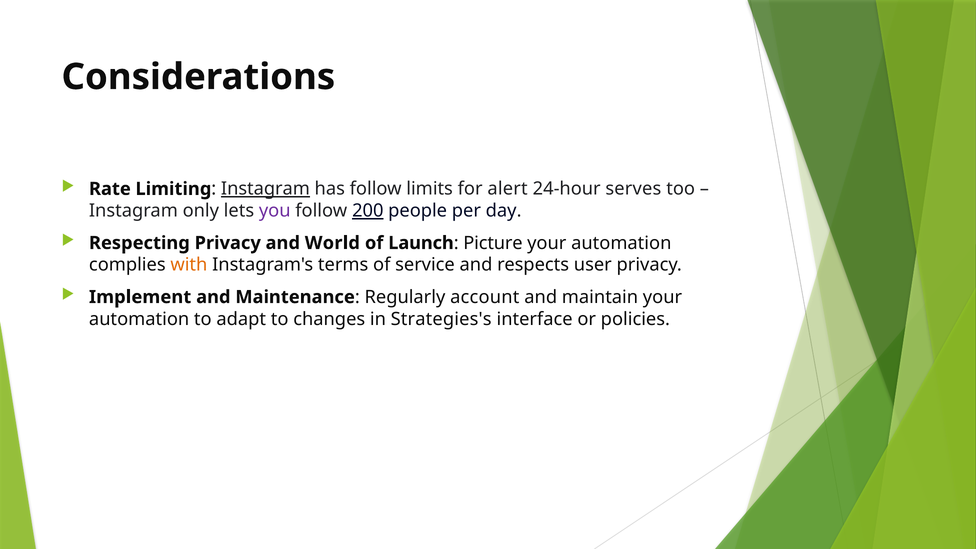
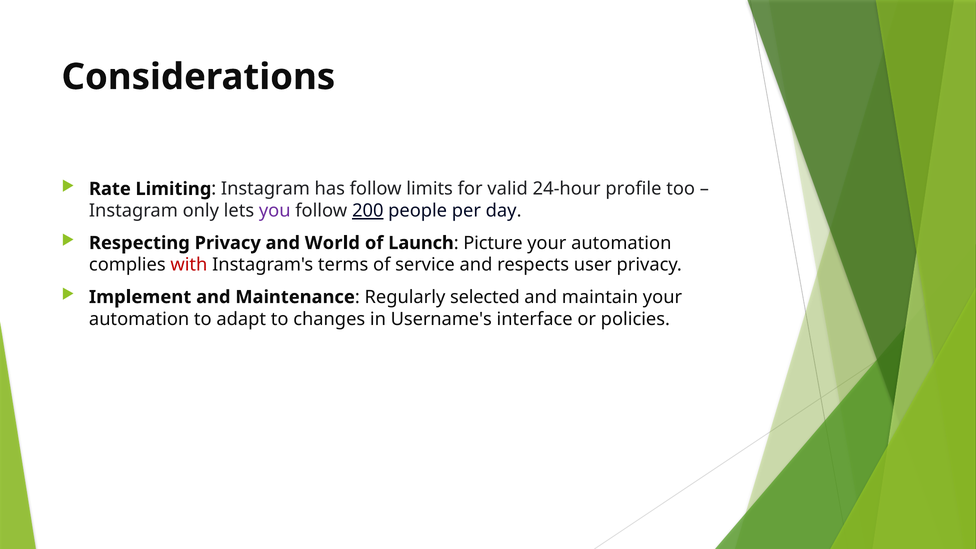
Instagram underline: present -> none (265, 189)
alert: alert -> valid (508, 189)
serves: serves -> profile (633, 189)
with colour: orange -> red (189, 265)
account: account -> selected (485, 297)
Strategies's: Strategies's -> Username's (441, 319)
